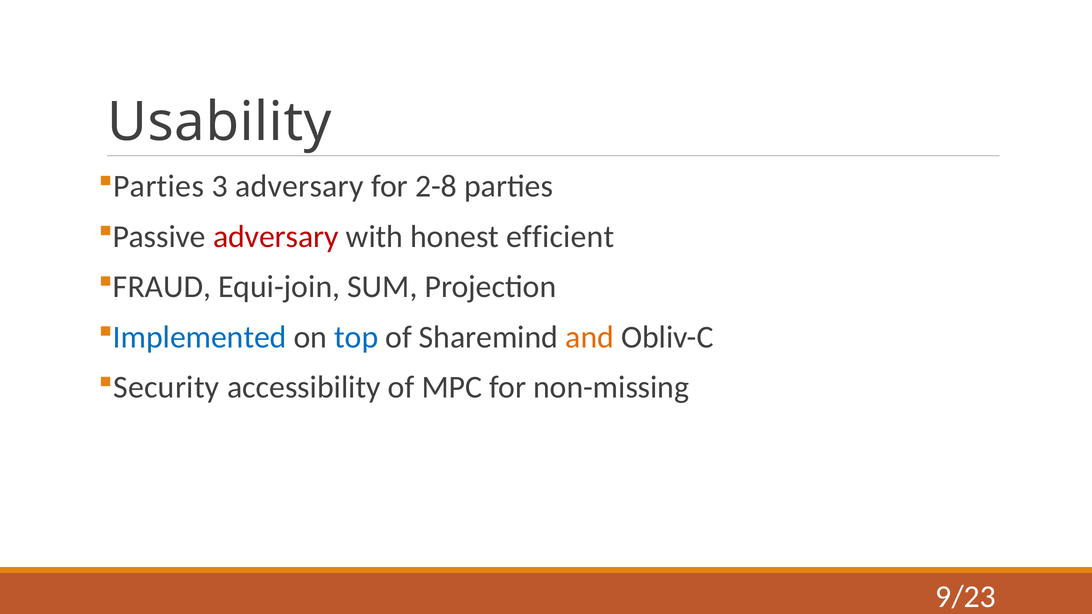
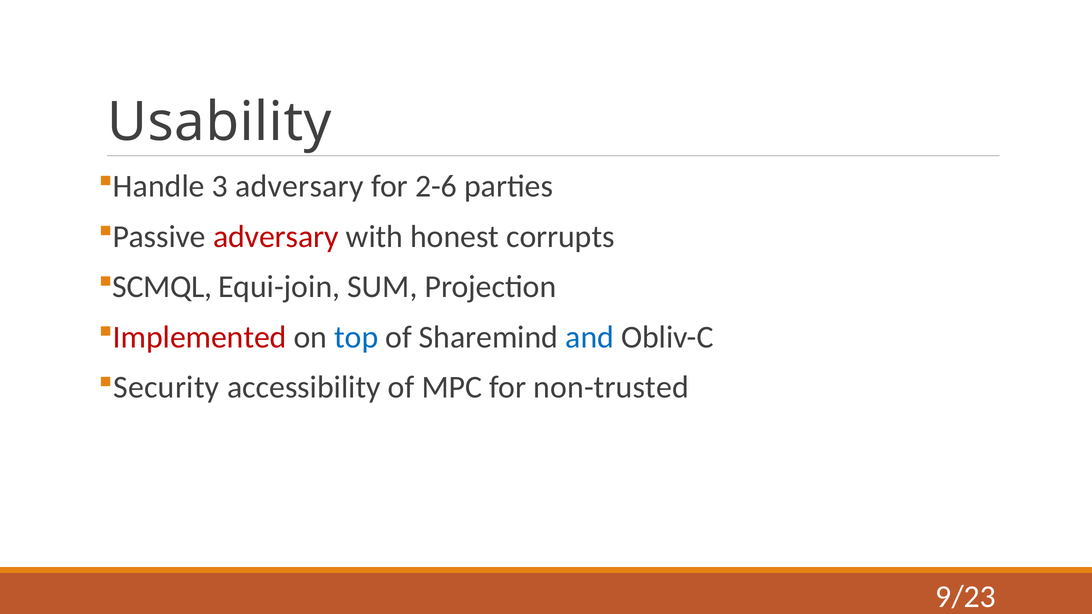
Parties: Parties -> Handle (159, 186)
2-8: 2-8 -> 2-6 (436, 186)
efficient: efficient -> corrupts (560, 237)
FRAUD: FRAUD -> SCMQL (162, 287)
Implemented colour: blue -> red (200, 337)
and colour: orange -> blue (590, 337)
non-missing: non-missing -> non-trusted (611, 387)
